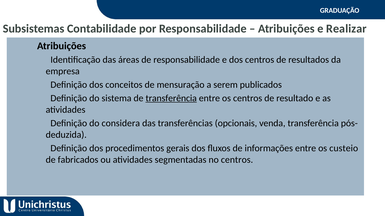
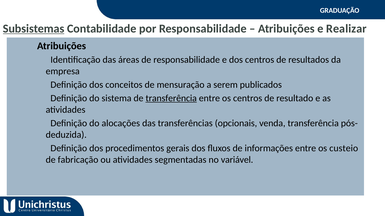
Subsistemas underline: none -> present (34, 29)
considera: considera -> alocações (121, 123)
fabricados: fabricados -> fabricação (78, 160)
no centros: centros -> variável (237, 160)
